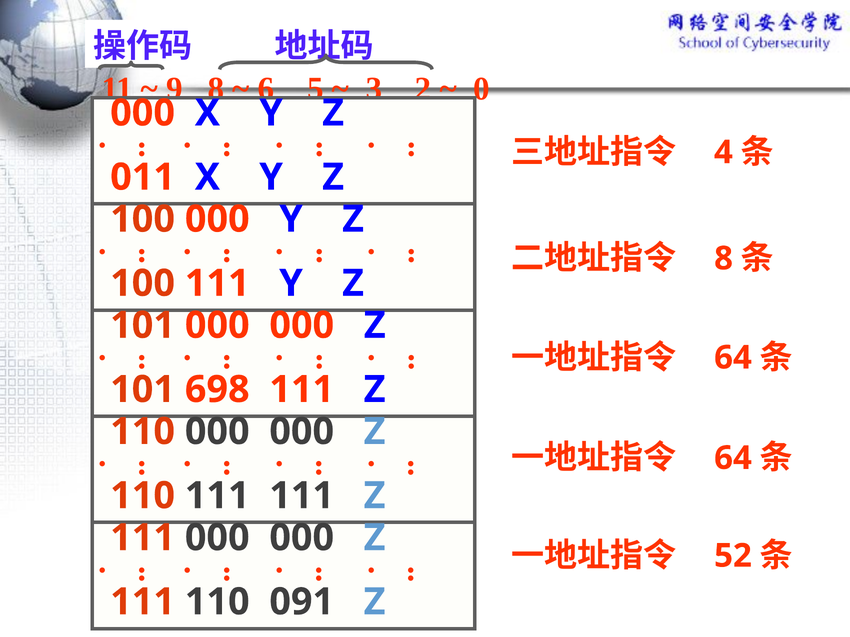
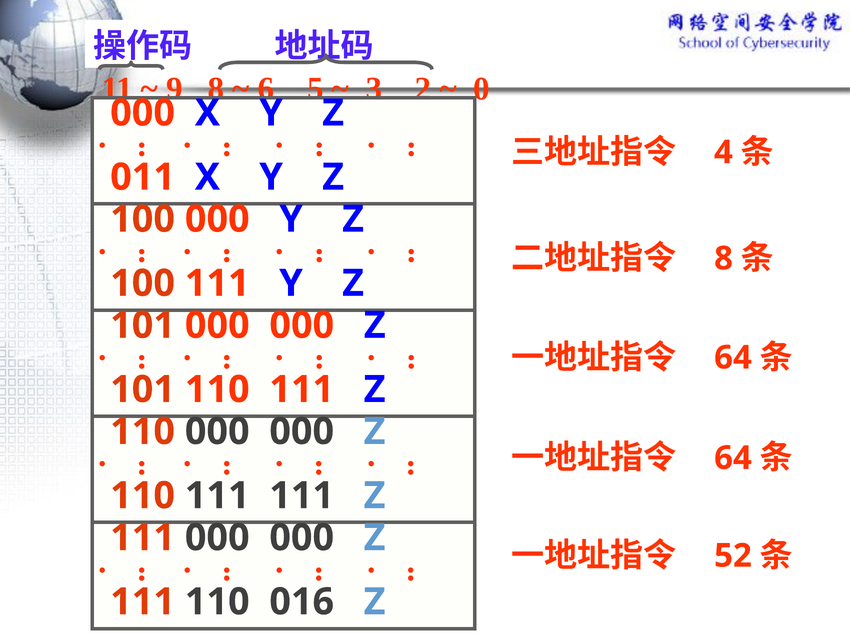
101 698: 698 -> 110 (217, 390)
091: 091 -> 016 (302, 602)
